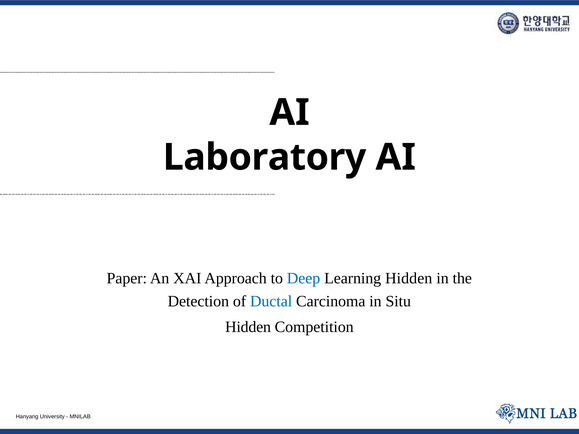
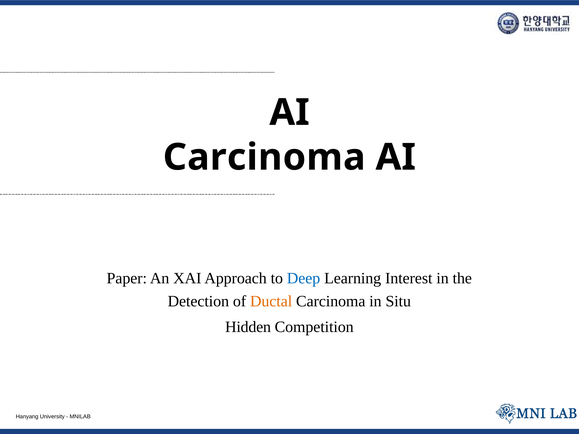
Laboratory: Laboratory -> Carcinoma (264, 157)
Learning Hidden: Hidden -> Interest (409, 279)
Ductal colour: blue -> orange (271, 301)
